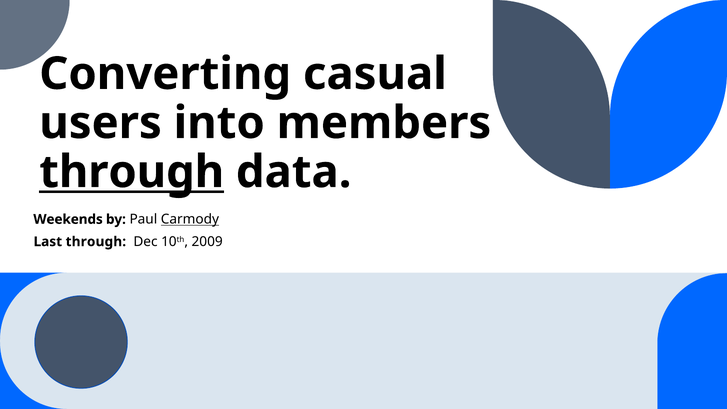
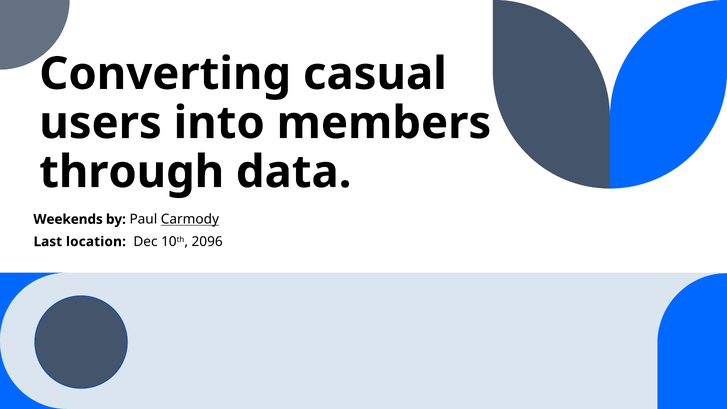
through underline: present -> none (132, 172)
Last through: through -> location (96, 242)
2009: 2009 -> 2096 (207, 242)
